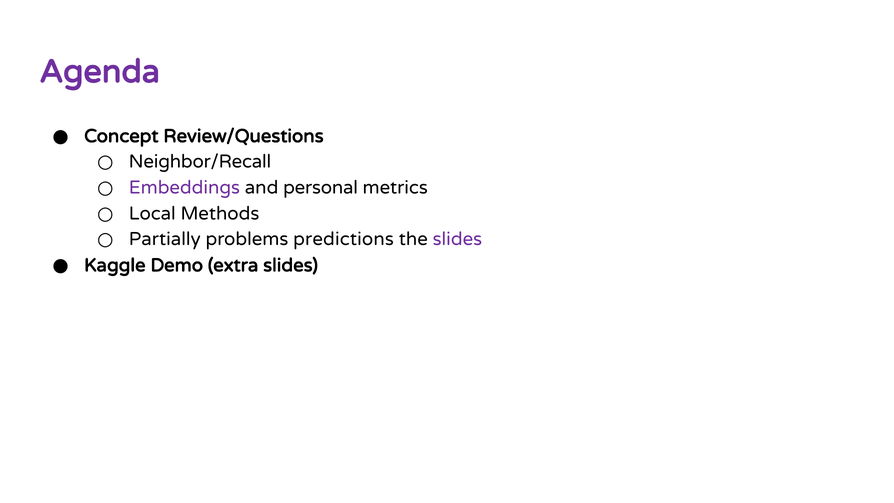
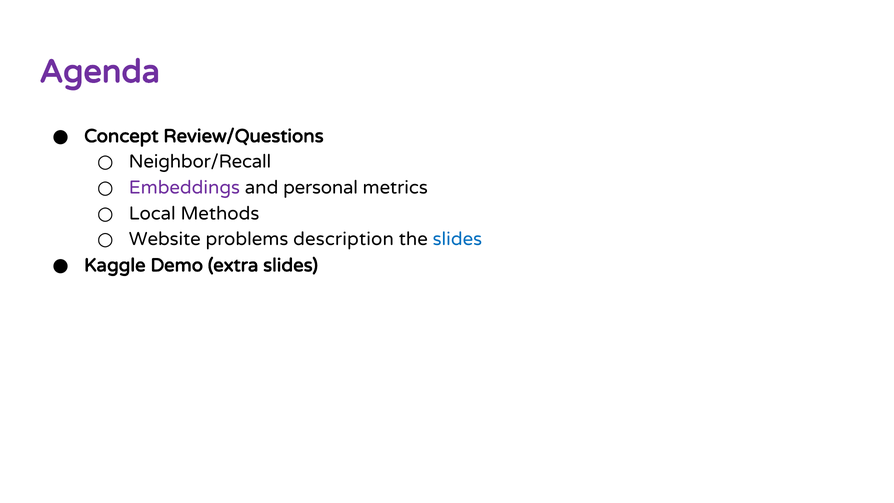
Partially: Partially -> Website (165, 239)
predictions: predictions -> description (344, 239)
slides colour: purple -> blue (457, 239)
